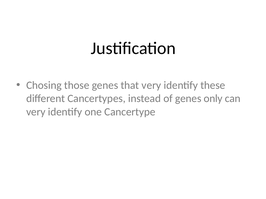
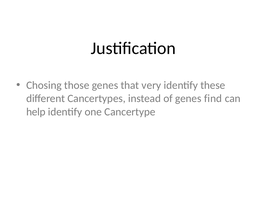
only: only -> find (213, 99)
very: very -> help (36, 112)
